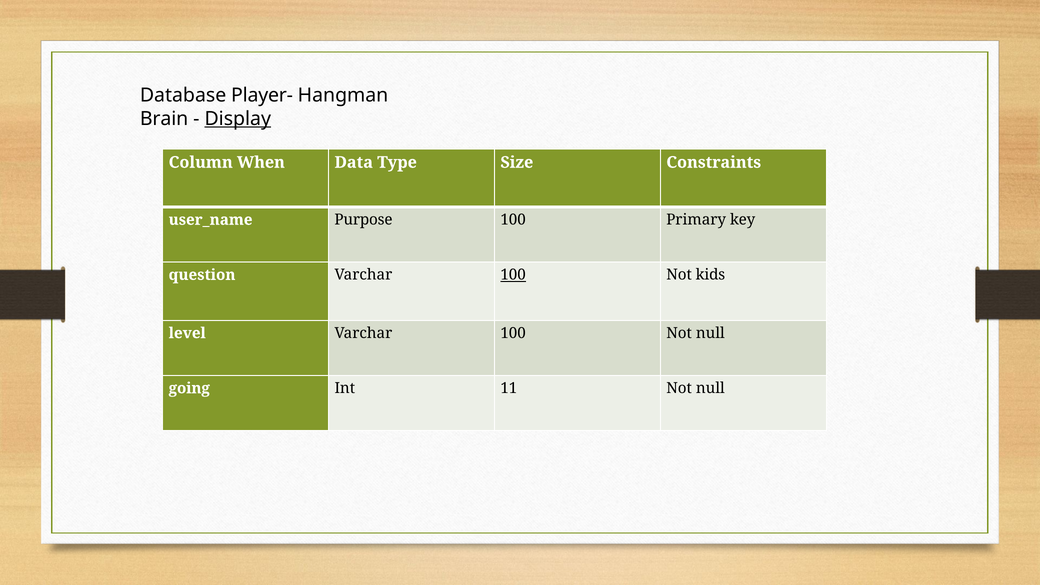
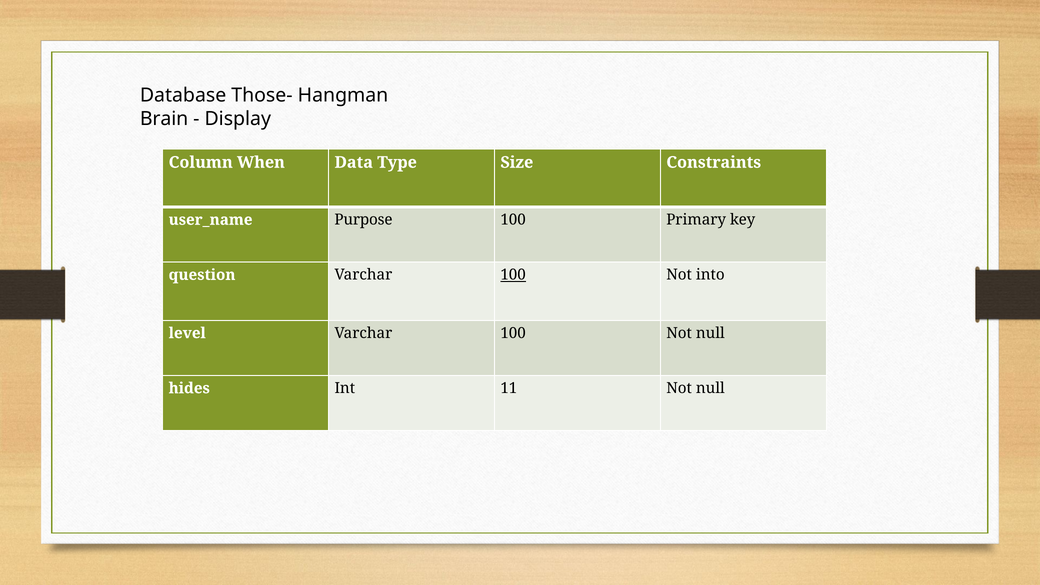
Player-: Player- -> Those- (262, 95)
Display underline: present -> none (238, 119)
kids: kids -> into (710, 275)
going: going -> hides (189, 388)
